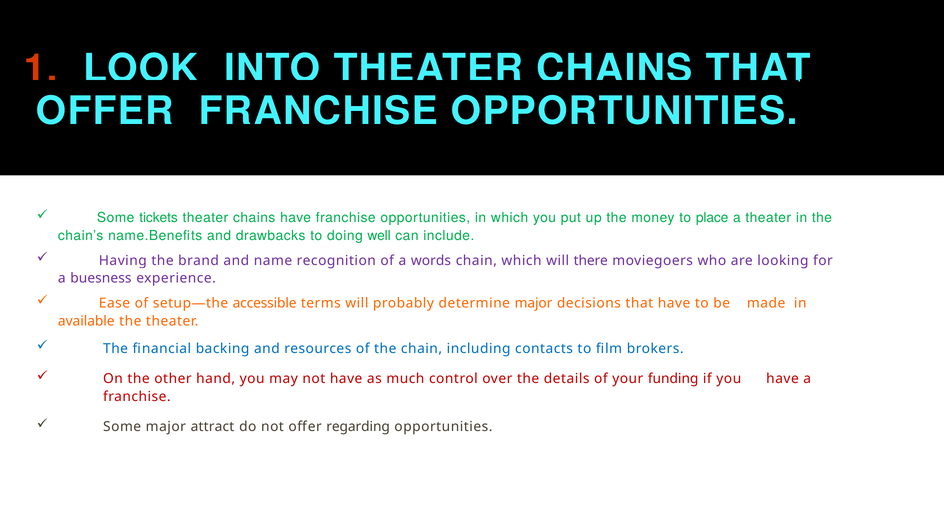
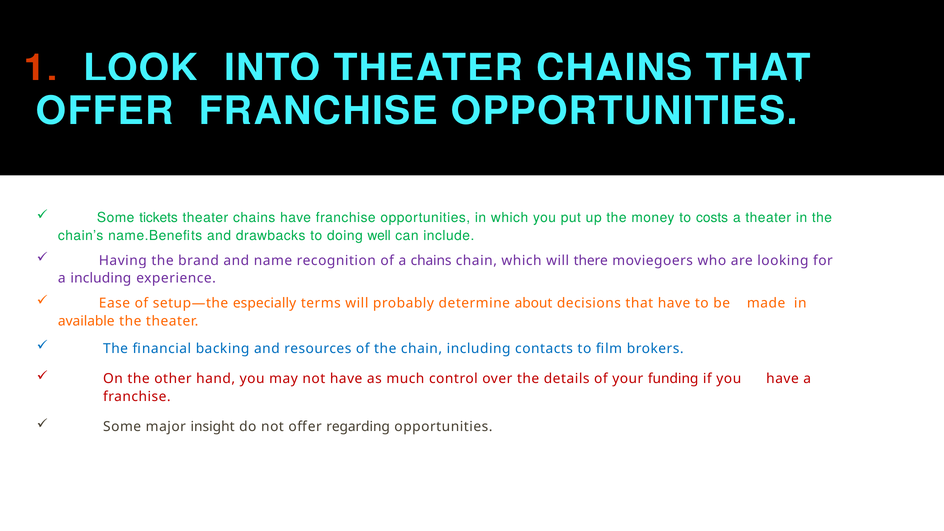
place: place -> costs (712, 218)
a words: words -> chains (431, 261)
a buesness: buesness -> including (101, 278)
accessible: accessible -> especially (265, 303)
determine major: major -> about (534, 303)
attract: attract -> insight (213, 427)
